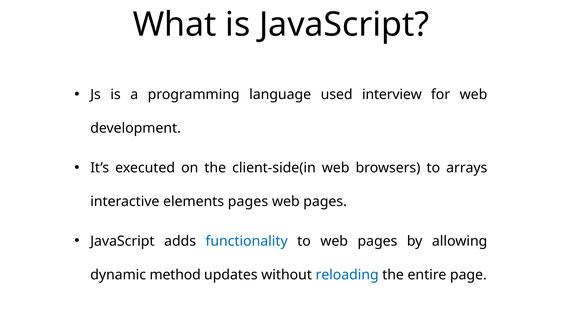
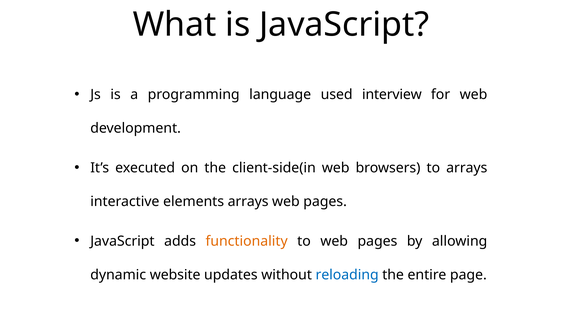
elements pages: pages -> arrays (248, 202)
functionality colour: blue -> orange (247, 241)
method: method -> website (175, 275)
